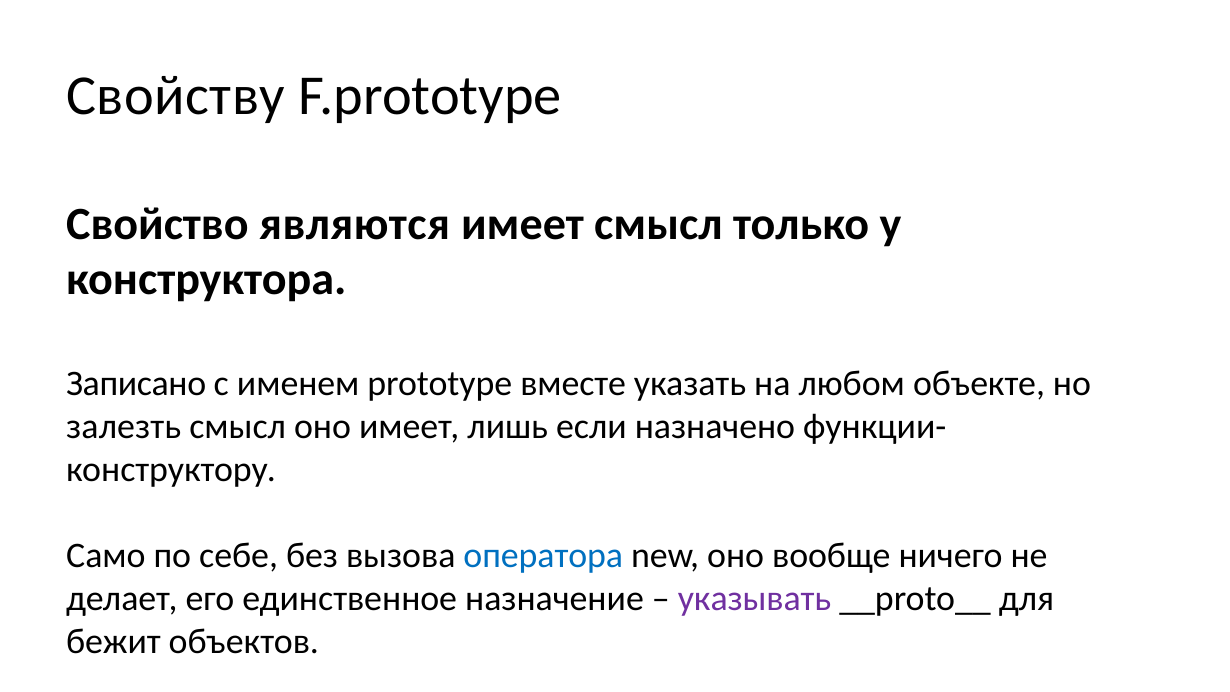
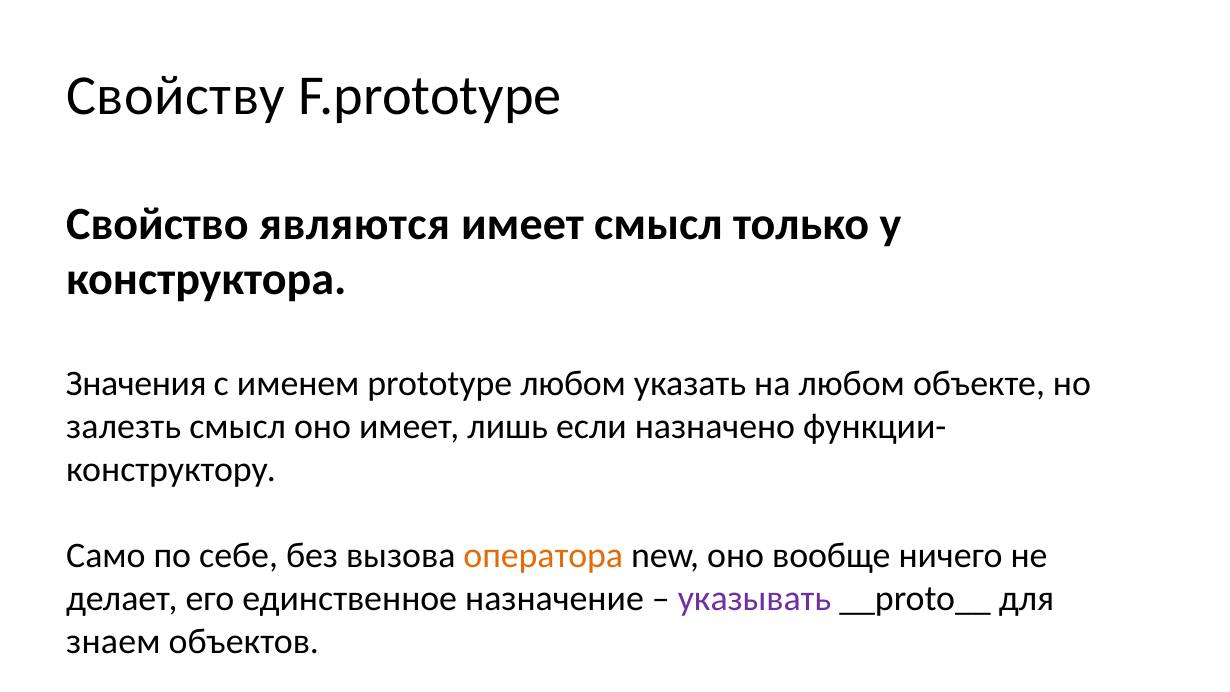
Записано: Записано -> Значения (136, 383)
prototype вместе: вместе -> любом (573, 383)
оператора colour: blue -> orange (543, 555)
бежит: бежит -> знаем (113, 642)
